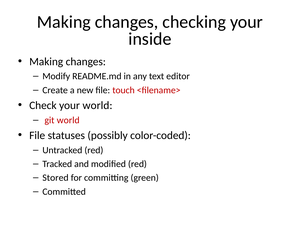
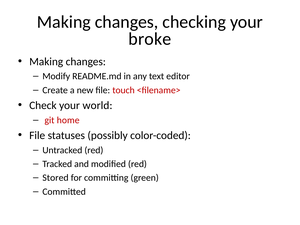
inside: inside -> broke (150, 39)
git world: world -> home (68, 120)
